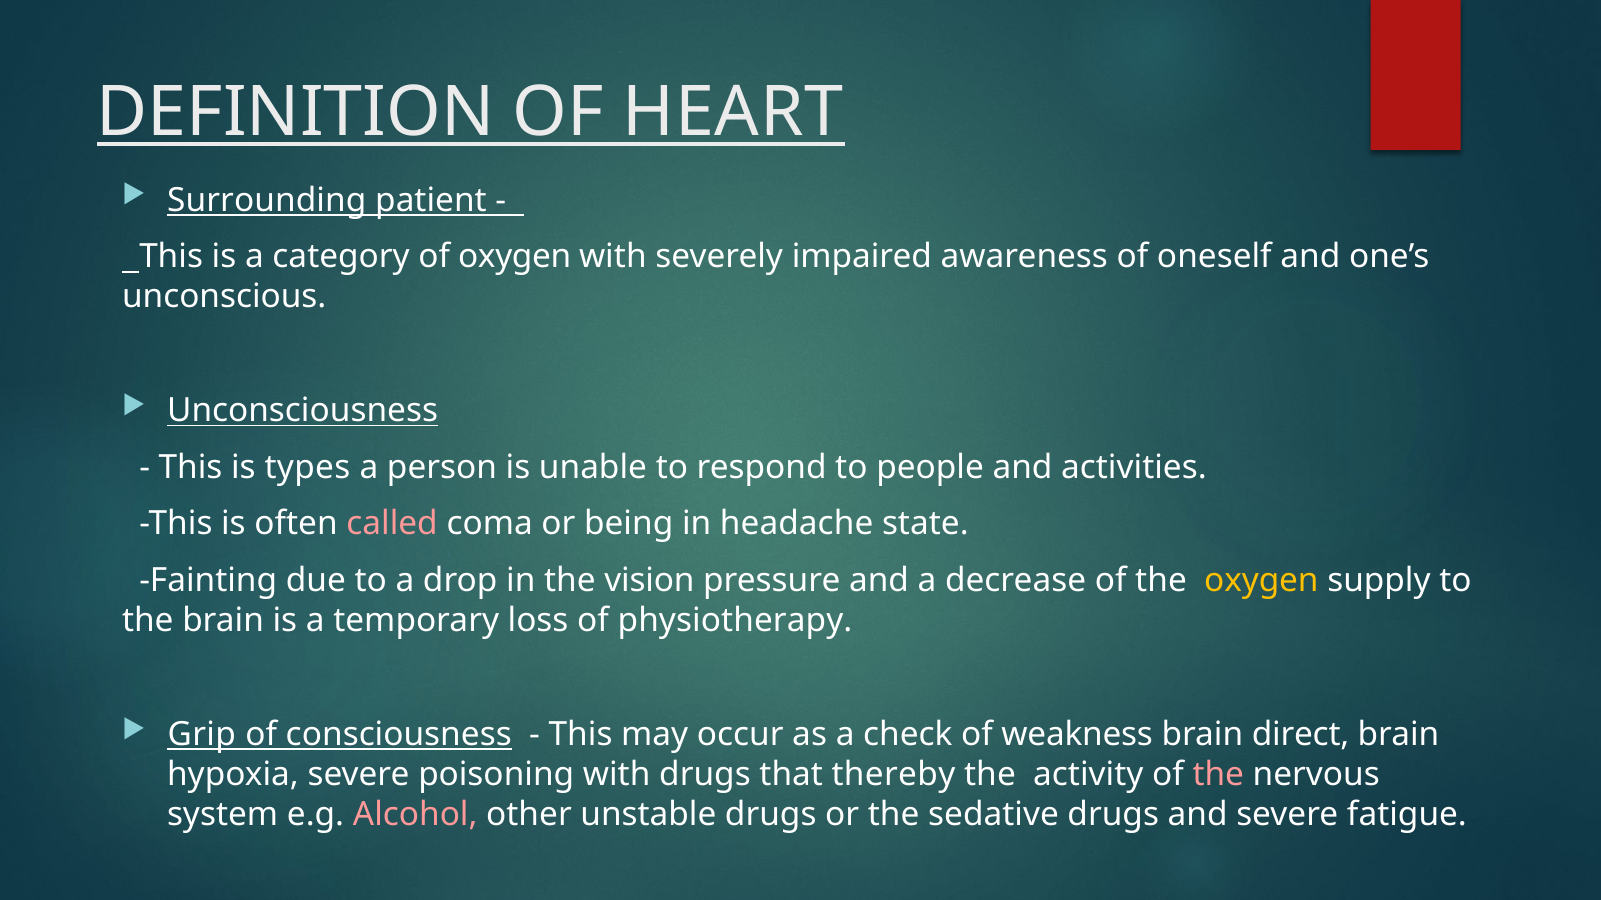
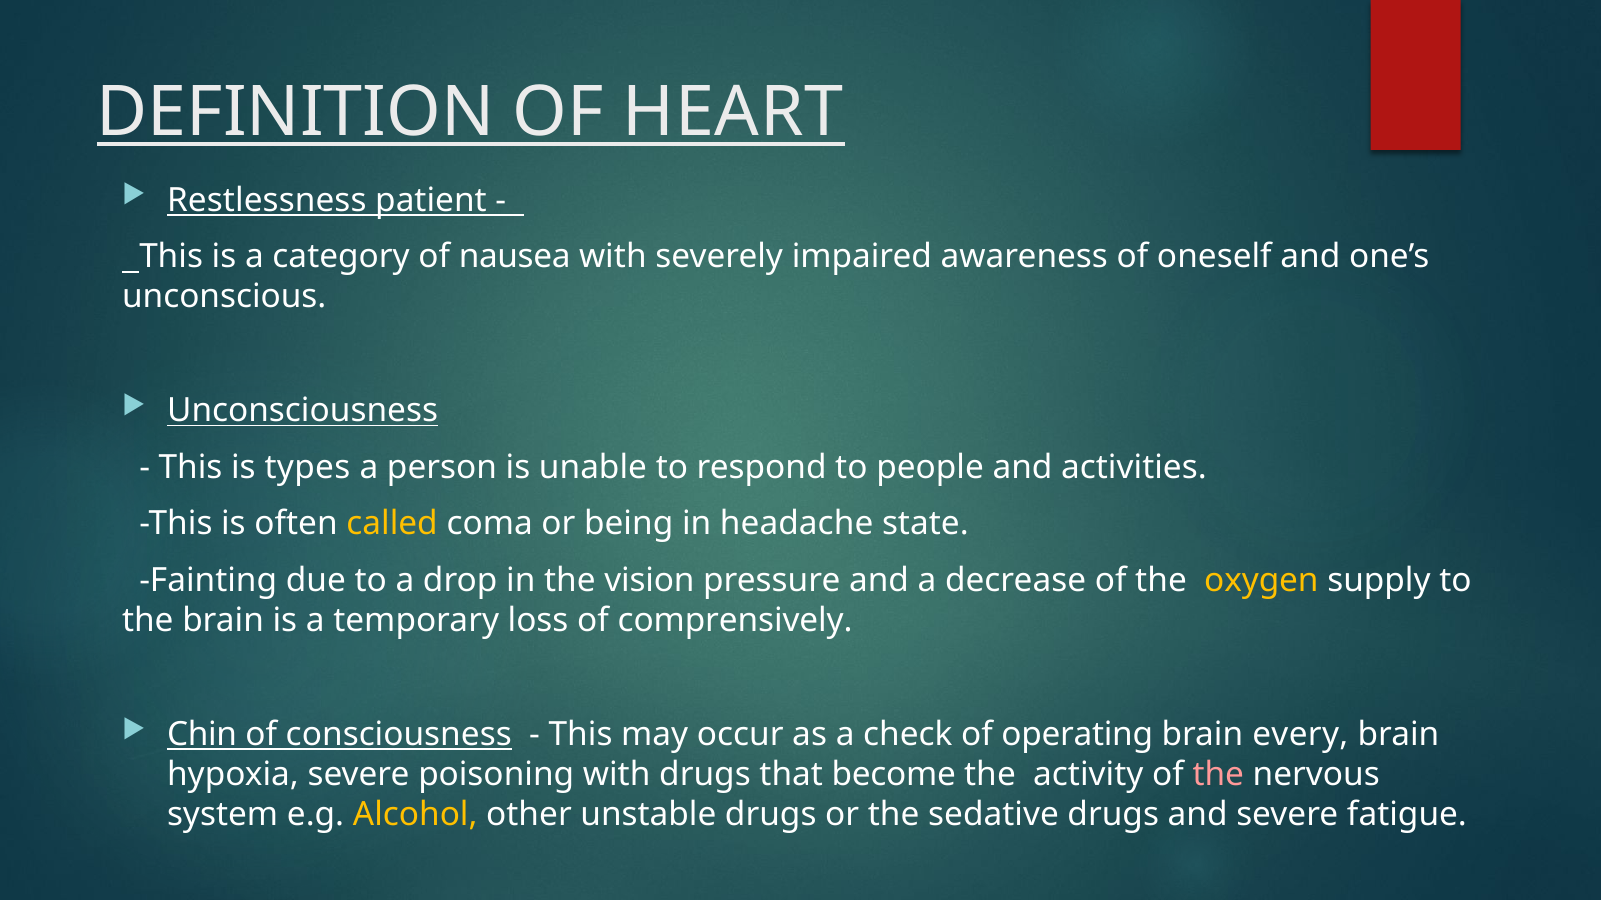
Surrounding: Surrounding -> Restlessness (267, 200)
of oxygen: oxygen -> nausea (515, 257)
called colour: pink -> yellow (392, 524)
physiotherapy: physiotherapy -> comprensively (735, 621)
Grip: Grip -> Chin (202, 735)
weakness: weakness -> operating (1077, 735)
direct: direct -> every (1300, 735)
thereby: thereby -> become (894, 775)
Alcohol colour: pink -> yellow (415, 815)
